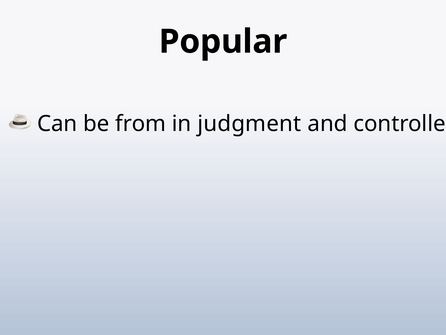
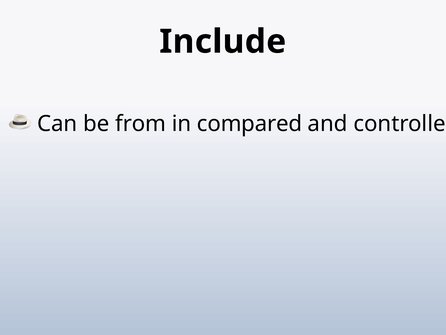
Popular: Popular -> Include (223, 42)
judgment: judgment -> compared (250, 123)
